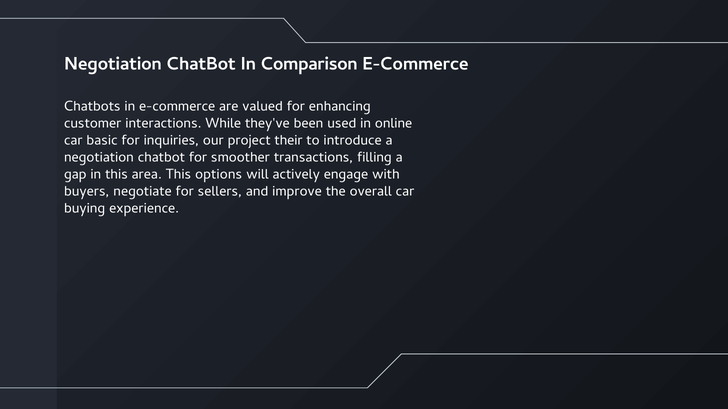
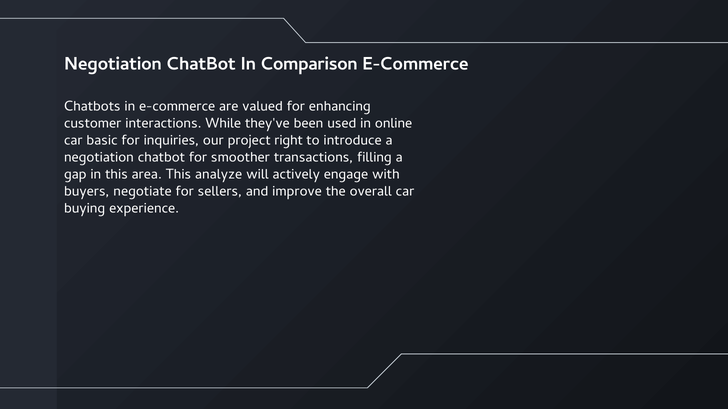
their: their -> right (289, 140)
options: options -> analyze (219, 174)
